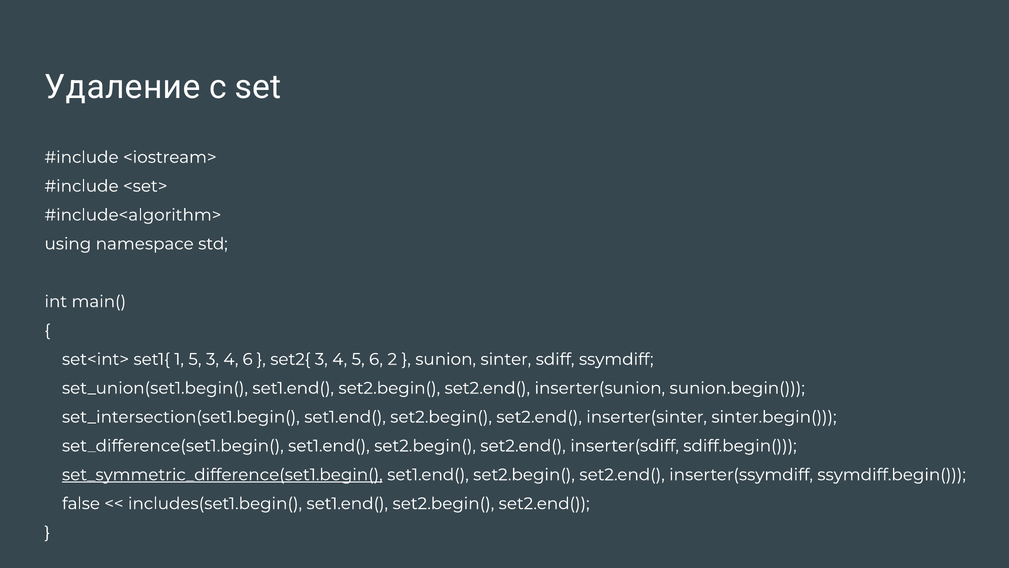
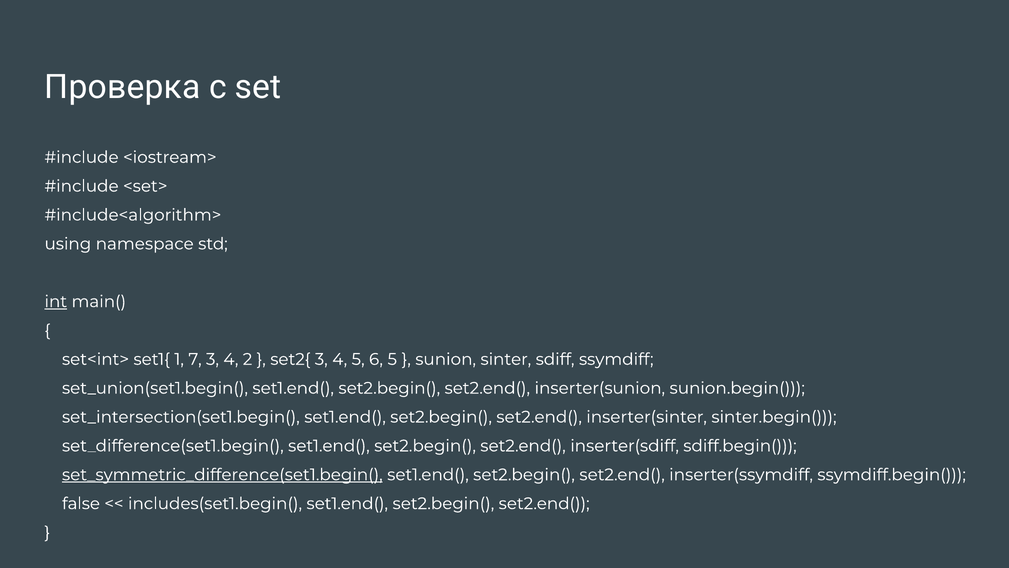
Удаление: Удаление -> Проверка (123, 87)
int underline: none -> present (56, 301)
1 5: 5 -> 7 (195, 359)
4 6: 6 -> 2 (248, 359)
6 2: 2 -> 5 (392, 359)
